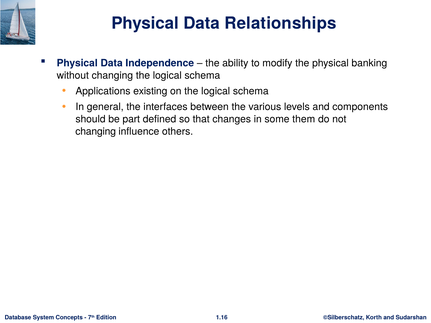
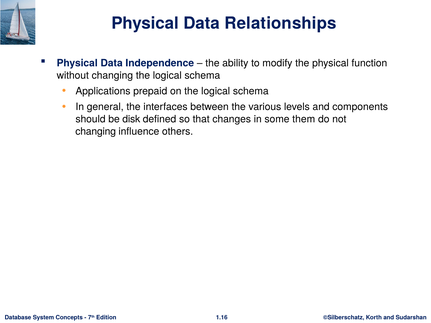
banking: banking -> function (369, 63)
existing: existing -> prepaid (150, 91)
part: part -> disk (131, 119)
